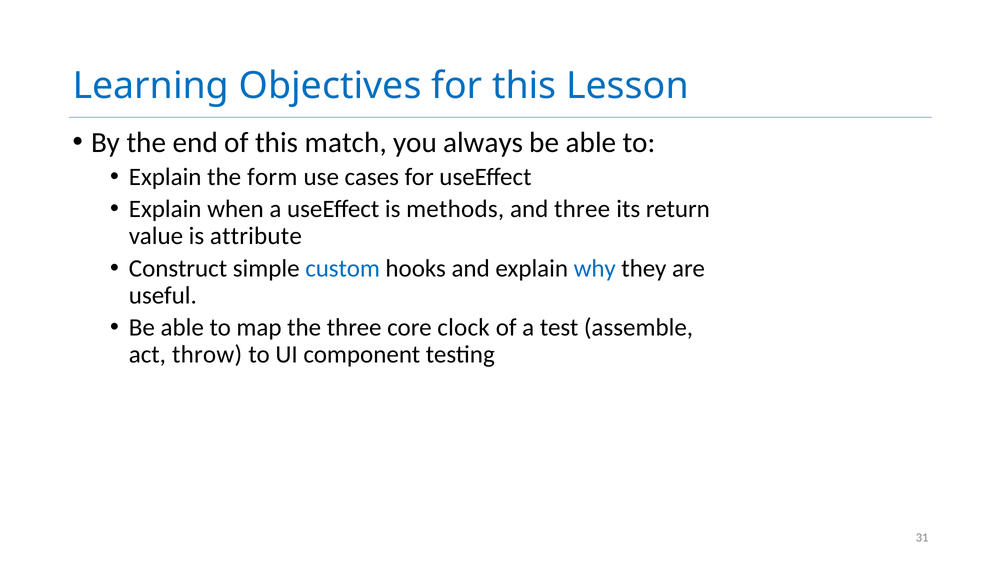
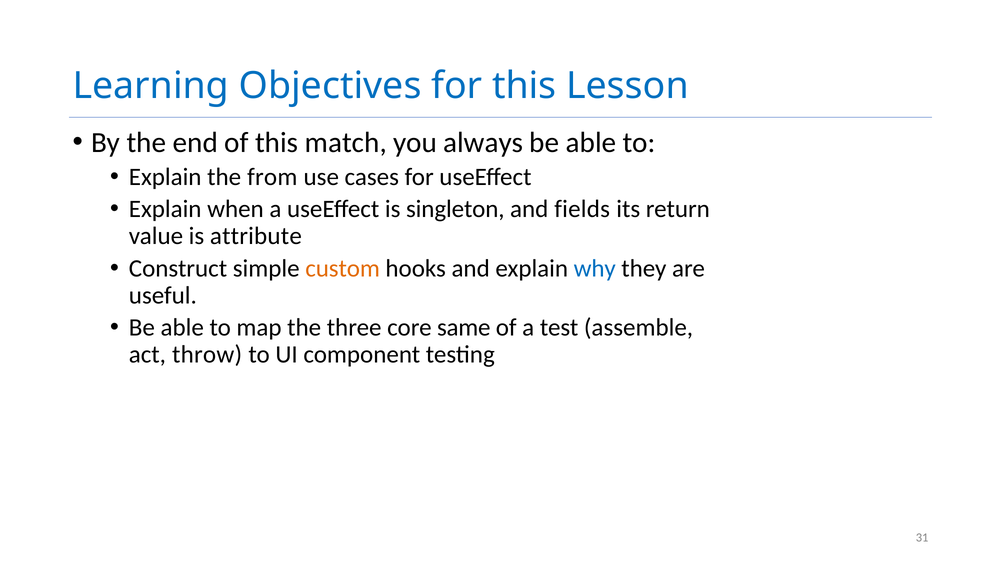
form: form -> from (272, 177)
methods: methods -> singleton (455, 209)
and three: three -> fields (582, 209)
custom colour: blue -> orange (343, 268)
clock: clock -> same (464, 328)
